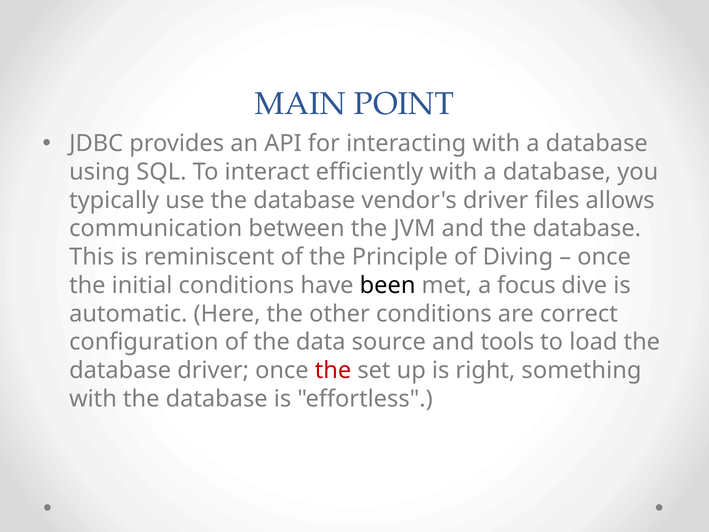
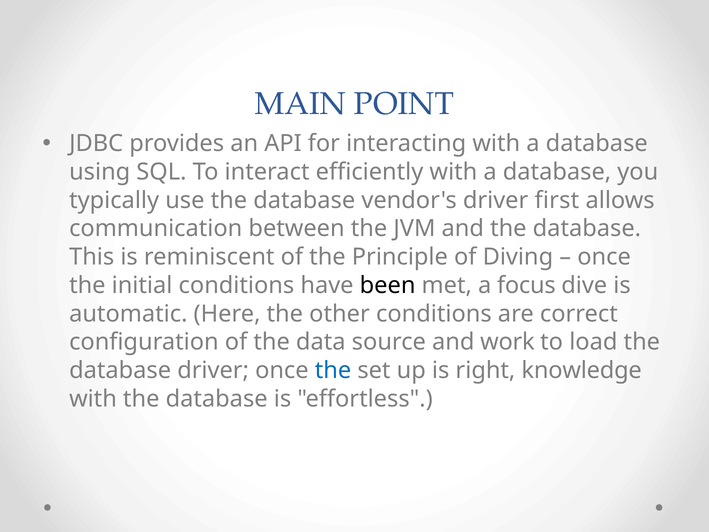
files: files -> first (557, 200)
tools: tools -> work (507, 342)
the colour: red -> blue (333, 370)
something: something -> knowledge (582, 370)
